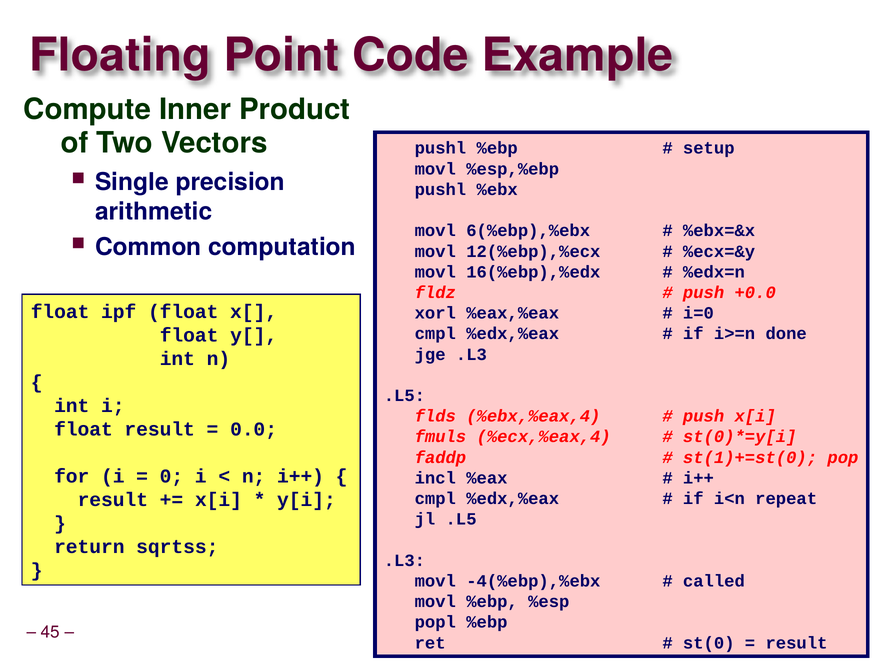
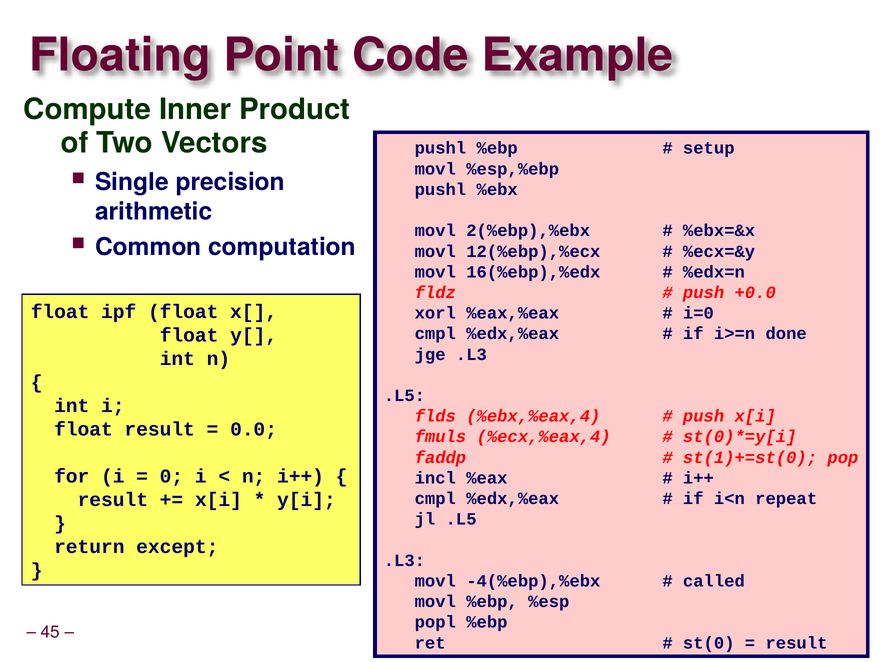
6(%ebp),%ebx: 6(%ebp),%ebx -> 2(%ebp),%ebx (528, 231)
sqrtss: sqrtss -> except (177, 547)
